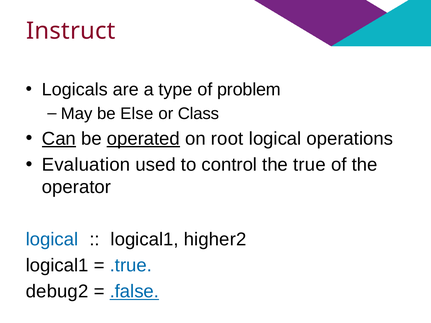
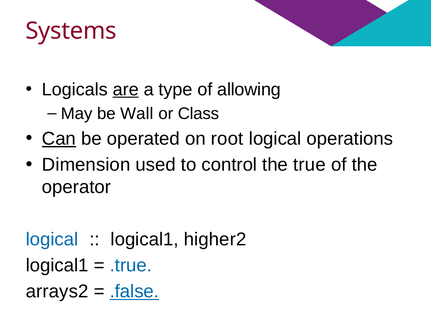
Instruct: Instruct -> Systems (71, 31)
are underline: none -> present (126, 90)
problem: problem -> allowing (249, 90)
Else: Else -> Wall (137, 114)
operated underline: present -> none (143, 139)
Evaluation: Evaluation -> Dimension (86, 165)
debug2: debug2 -> arrays2 (57, 292)
